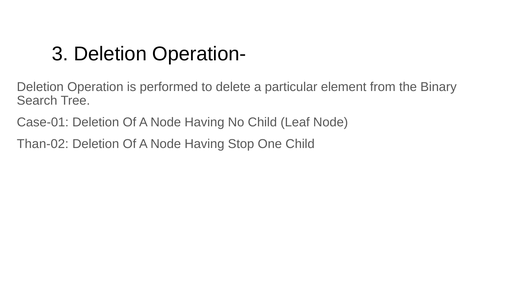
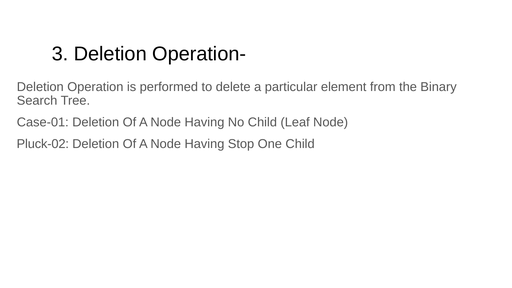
Than-02: Than-02 -> Pluck-02 (43, 144)
